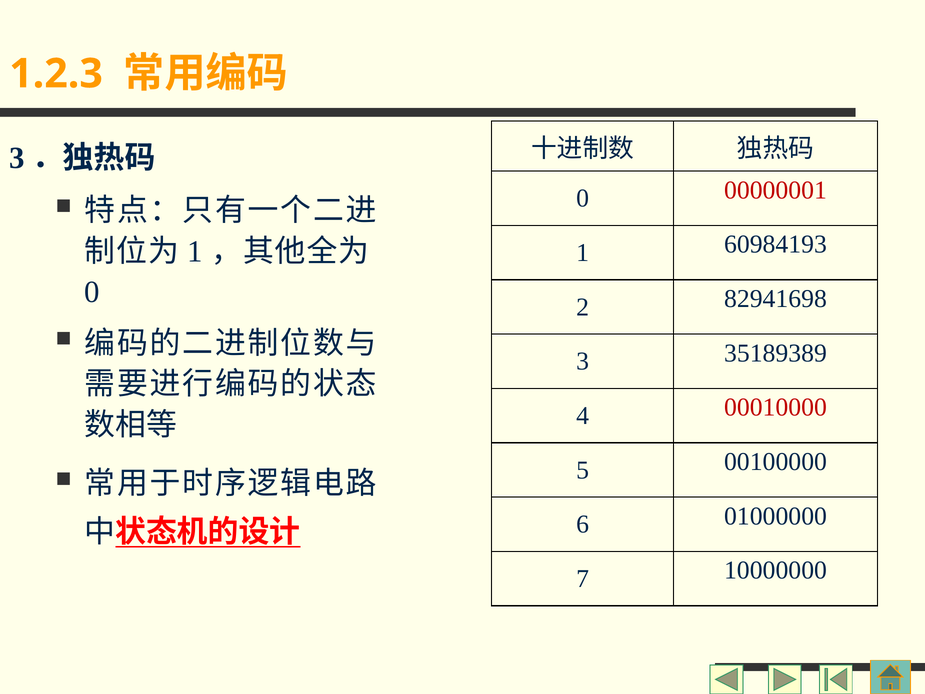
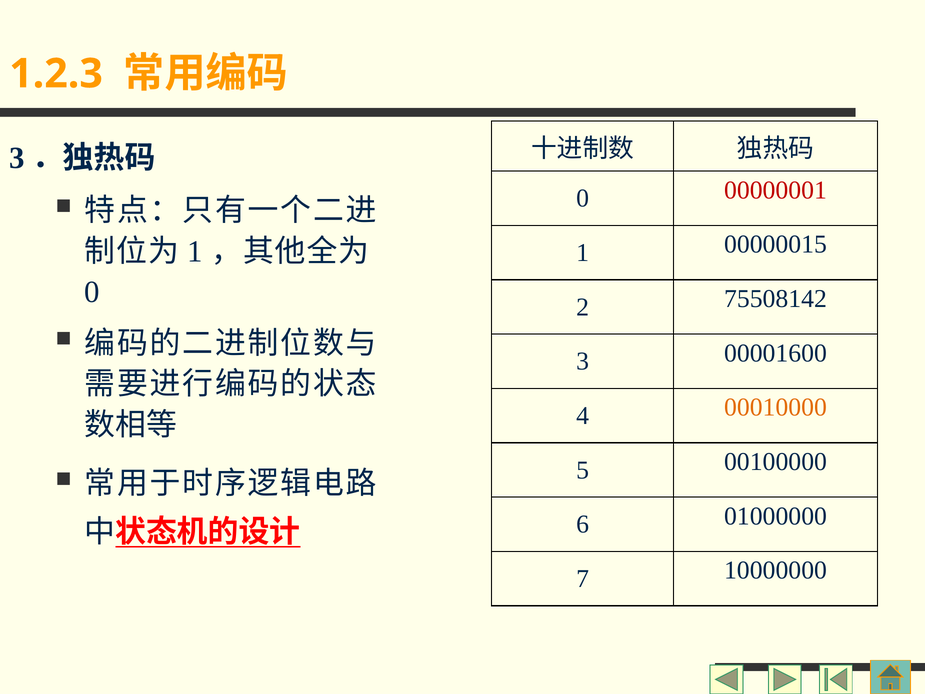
60984193: 60984193 -> 00000015 (775, 244)
82941698: 82941698 -> 75508142 (775, 299)
35189389: 35189389 -> 00001600 (775, 353)
00010000 colour: red -> orange (775, 407)
